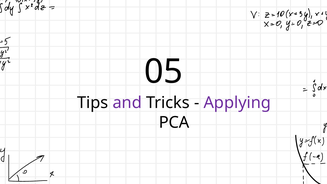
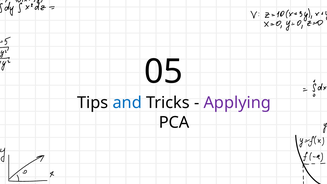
and colour: purple -> blue (127, 103)
